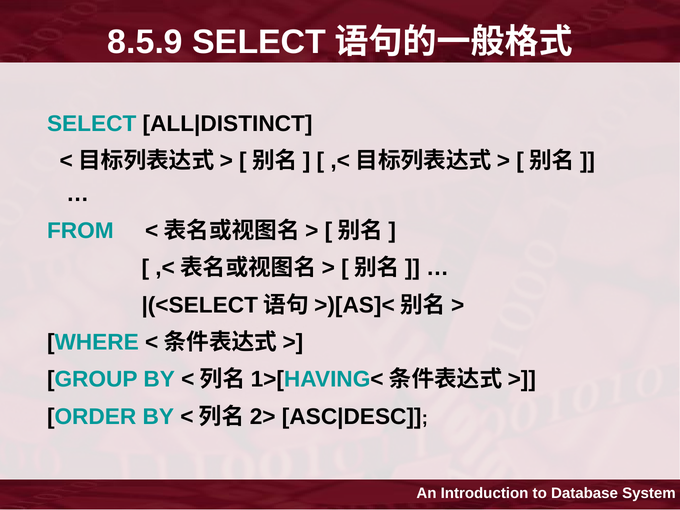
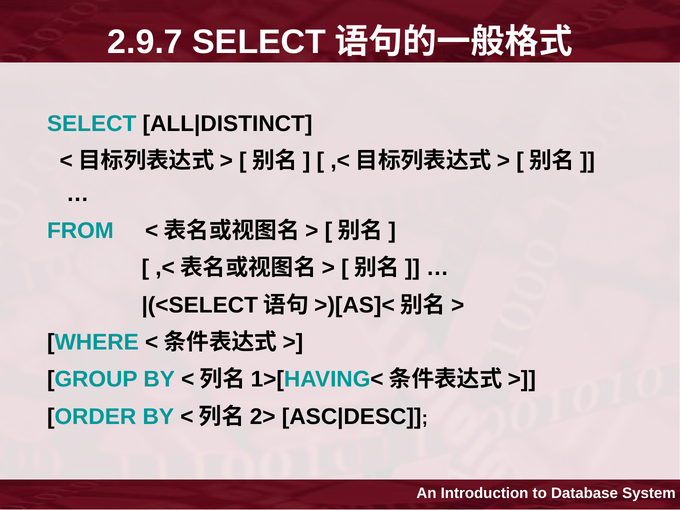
8.5.9: 8.5.9 -> 2.9.7 (145, 42)
